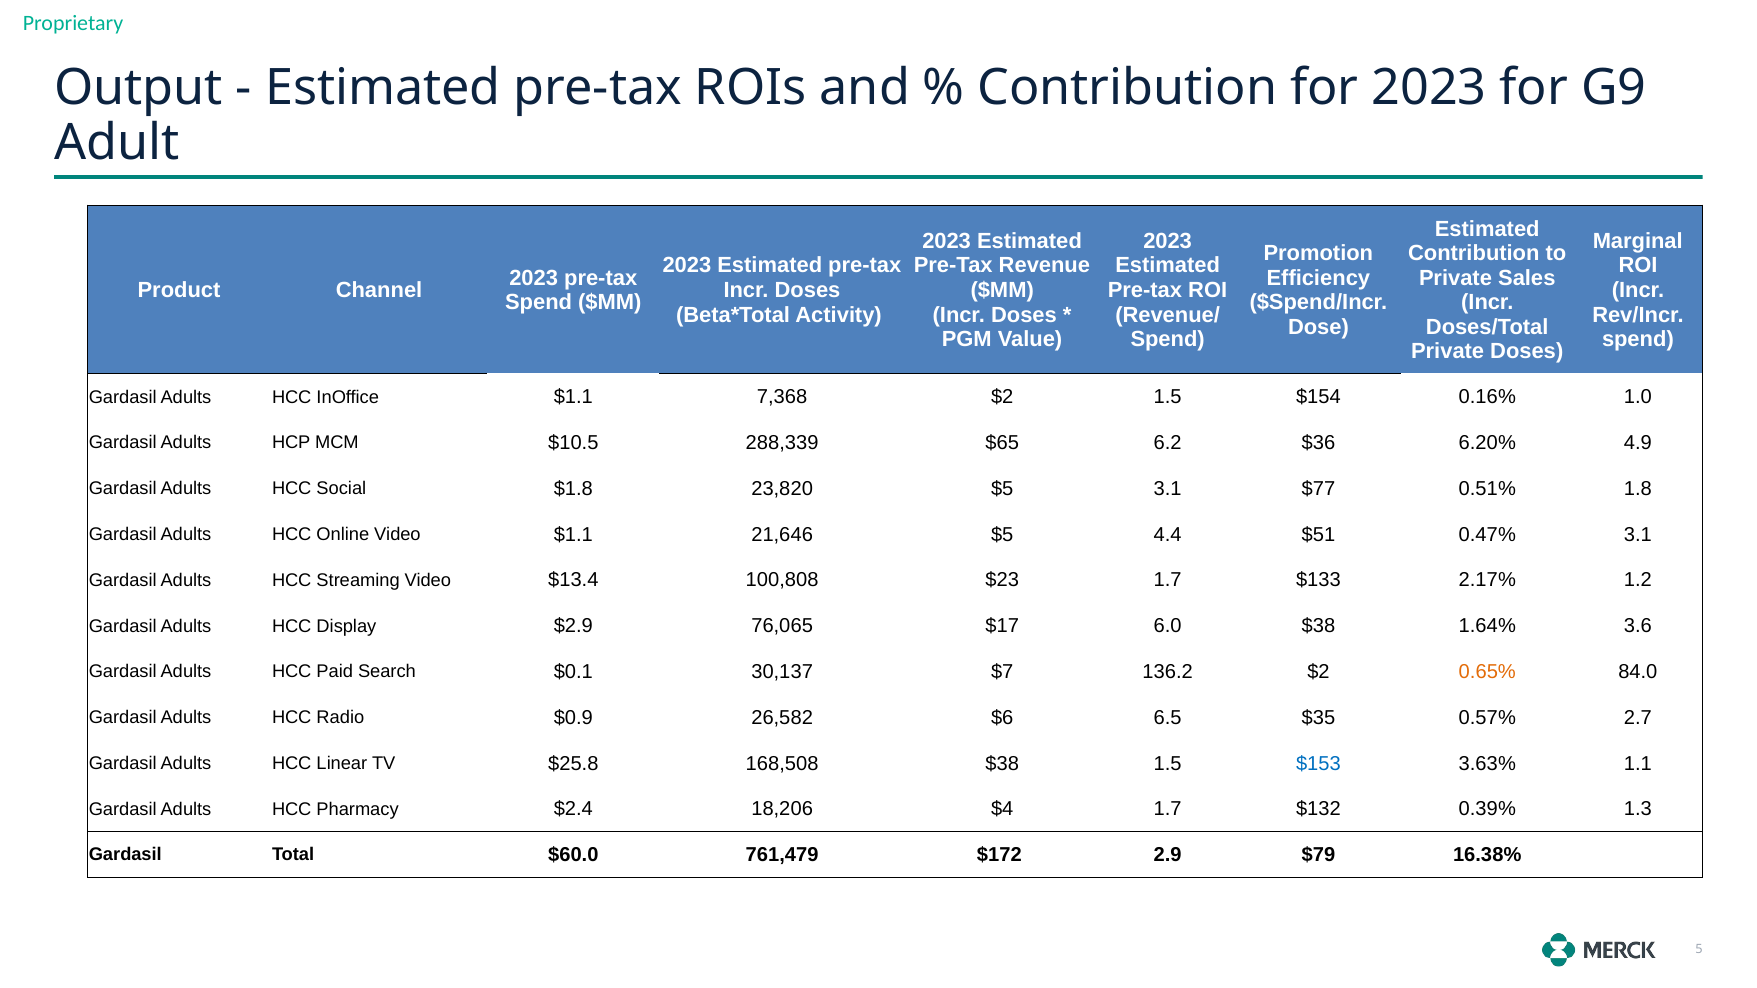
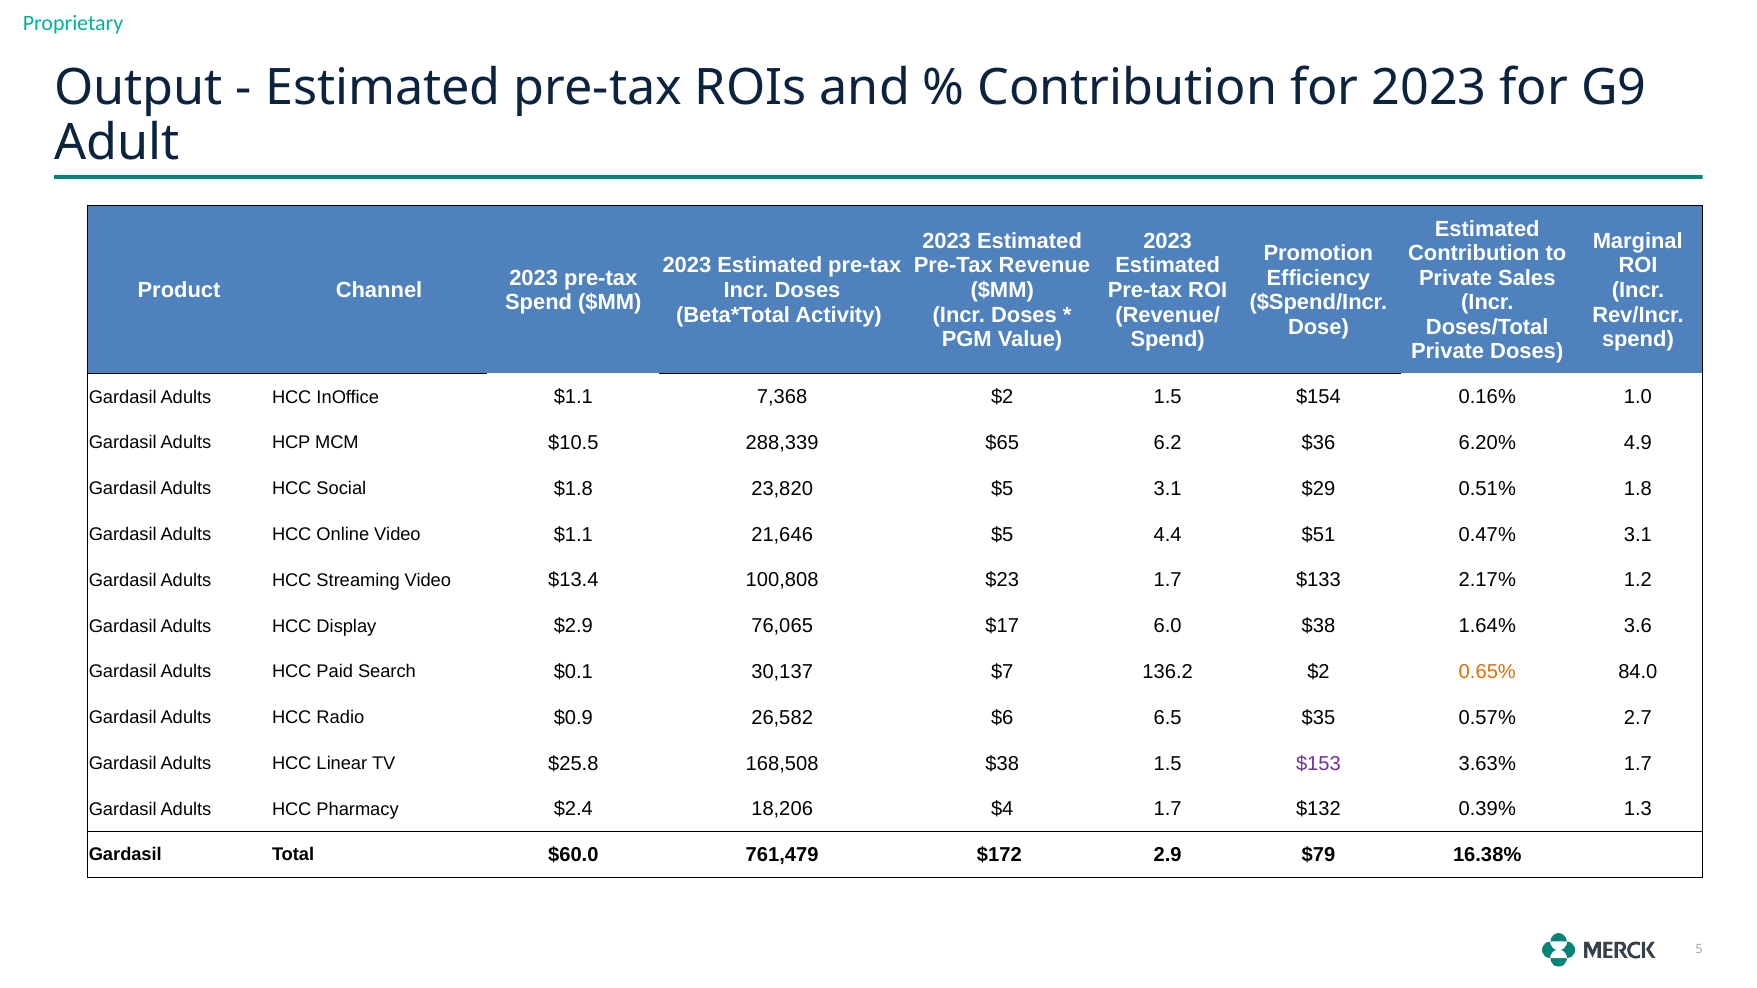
$77: $77 -> $29 (1318, 489)
$153 colour: blue -> purple (1318, 764)
3.63% 1.1: 1.1 -> 1.7 (1638, 764)
